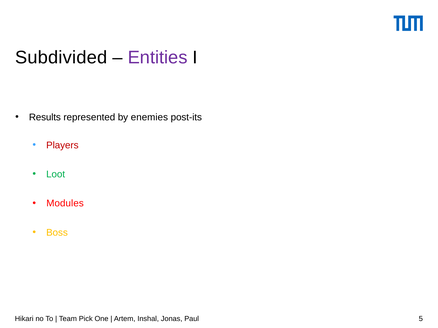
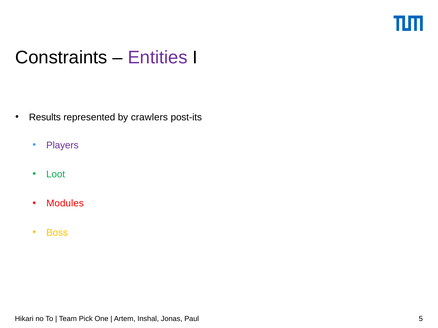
Subdivided: Subdivided -> Constraints (61, 57)
enemies: enemies -> crawlers (149, 118)
Players colour: red -> purple (62, 145)
